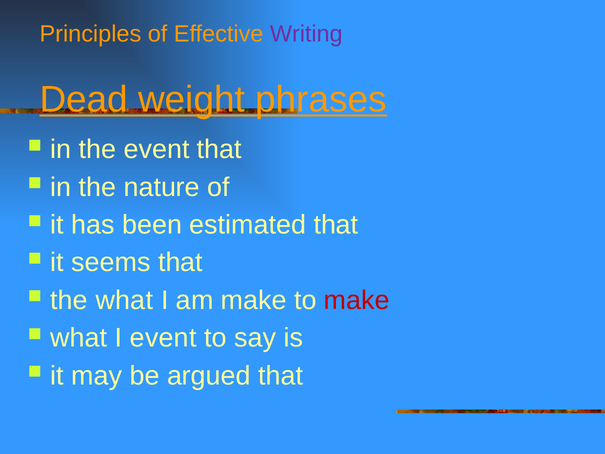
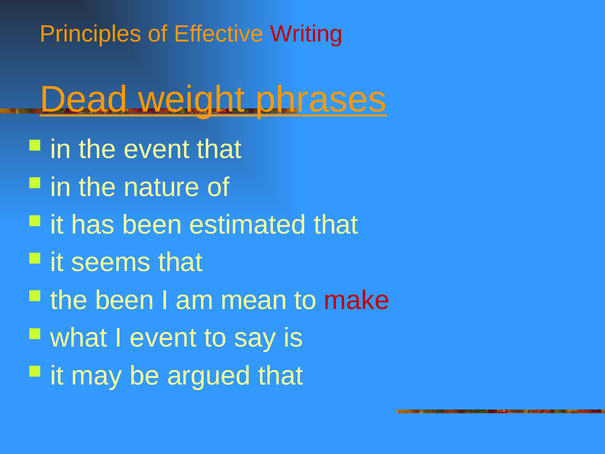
Writing colour: purple -> red (306, 34)
the what: what -> been (125, 300)
am make: make -> mean (254, 300)
